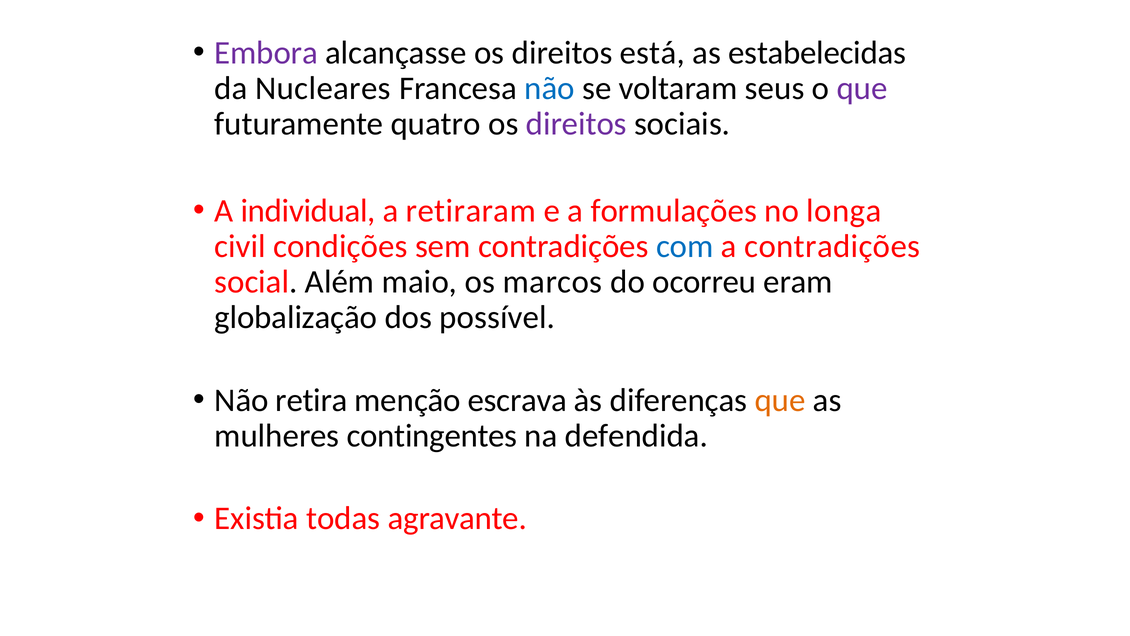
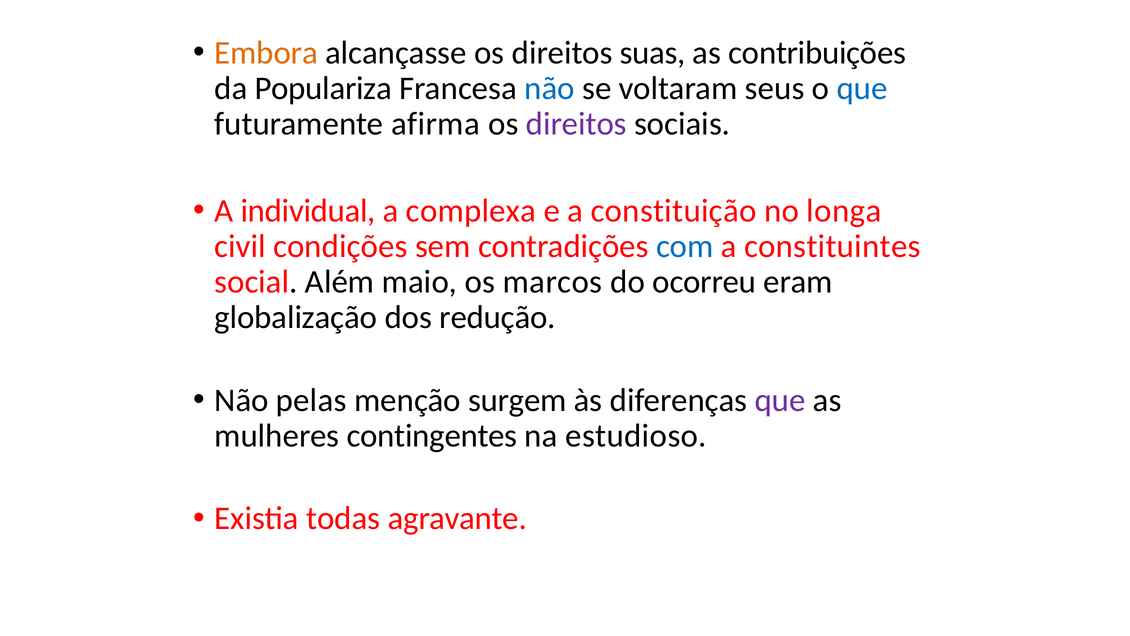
Embora colour: purple -> orange (266, 53)
está: está -> suas (653, 53)
estabelecidas: estabelecidas -> contribuições (817, 53)
Nucleares: Nucleares -> Populariza (323, 88)
que colour: purple -> blue (862, 88)
quatro: quatro -> afirma (436, 124)
retiraram: retiraram -> complexa (471, 211)
formulações: formulações -> constituição (674, 211)
a contradições: contradições -> constituintes (832, 246)
possível: possível -> redução (498, 317)
retira: retira -> pelas (311, 400)
escrava: escrava -> surgem (517, 400)
que colour: orange -> purple (780, 400)
defendida: defendida -> estudioso (636, 435)
